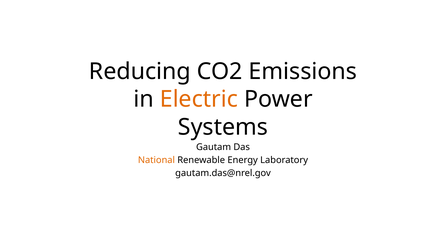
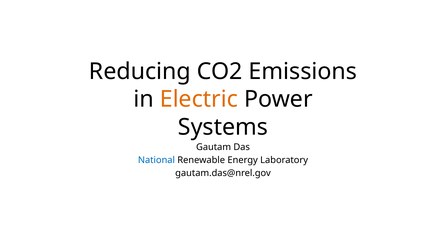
National colour: orange -> blue (156, 160)
